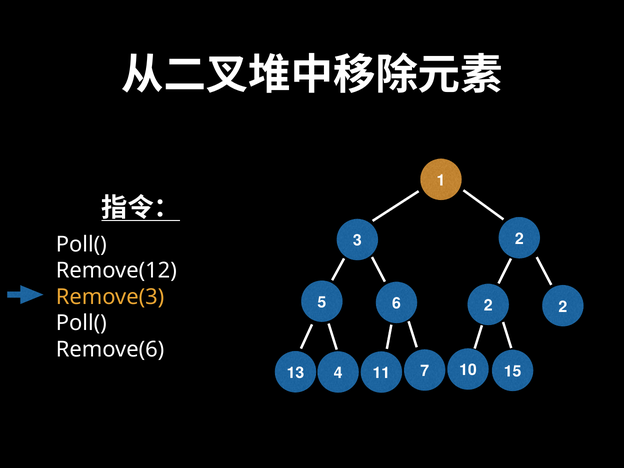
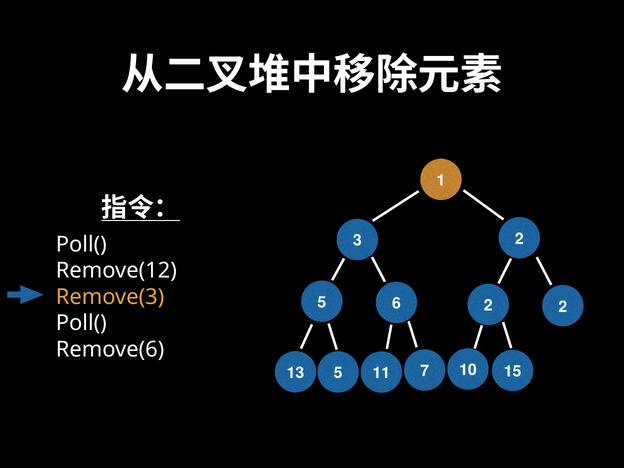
13 4: 4 -> 5 (338, 373)
